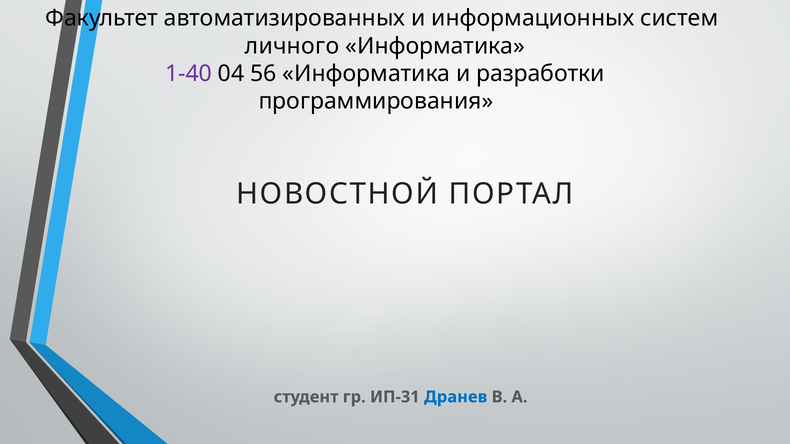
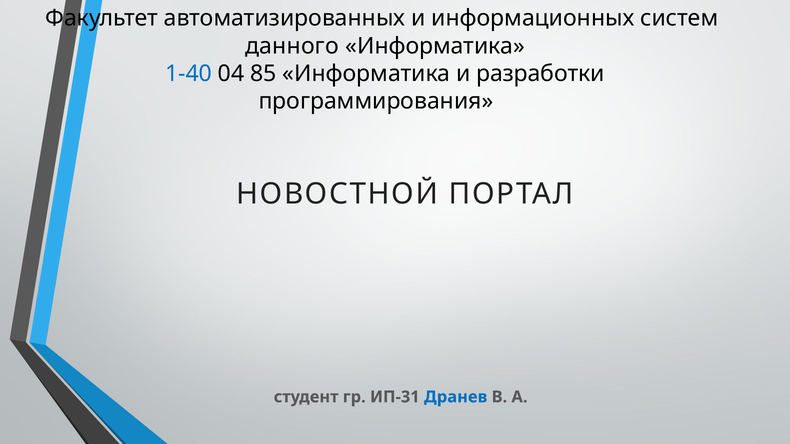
личного: личного -> данного (292, 46)
1-40 colour: purple -> blue (189, 74)
56: 56 -> 85 (263, 74)
